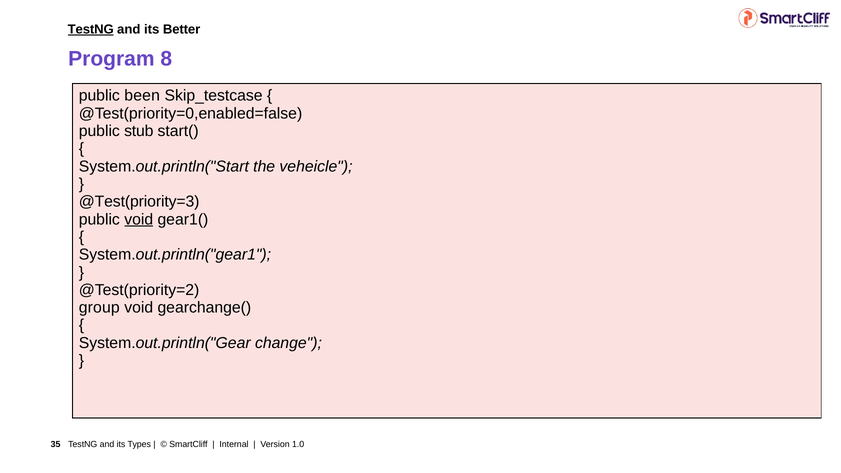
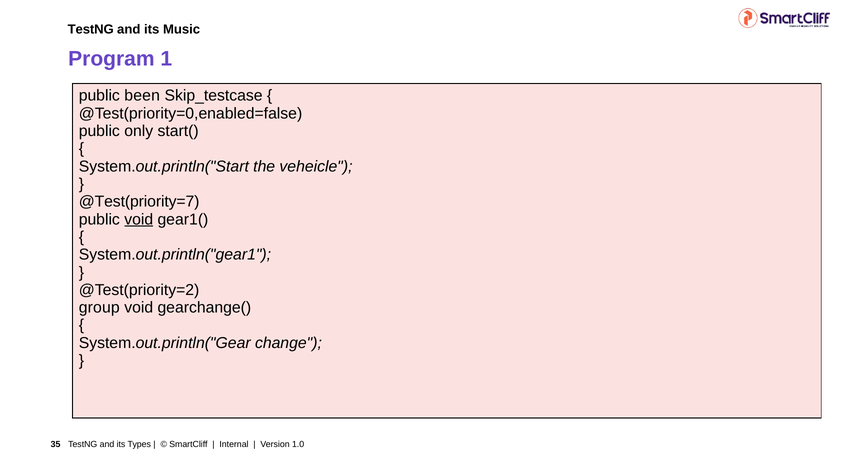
TestNG underline: present -> none (91, 29)
Better: Better -> Music (182, 29)
8: 8 -> 1 (166, 59)
stub: stub -> only (139, 131)
@Test(priority=3: @Test(priority=3 -> @Test(priority=7 (139, 202)
